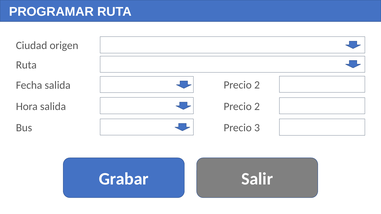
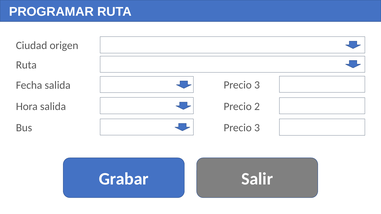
2: 2 -> 3 (257, 85)
